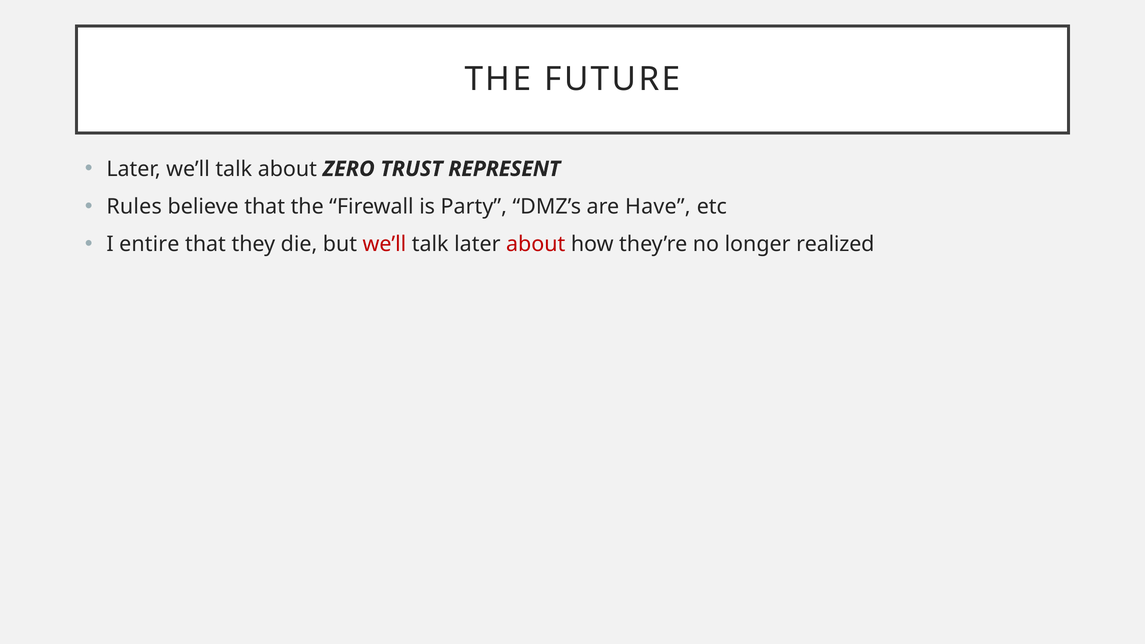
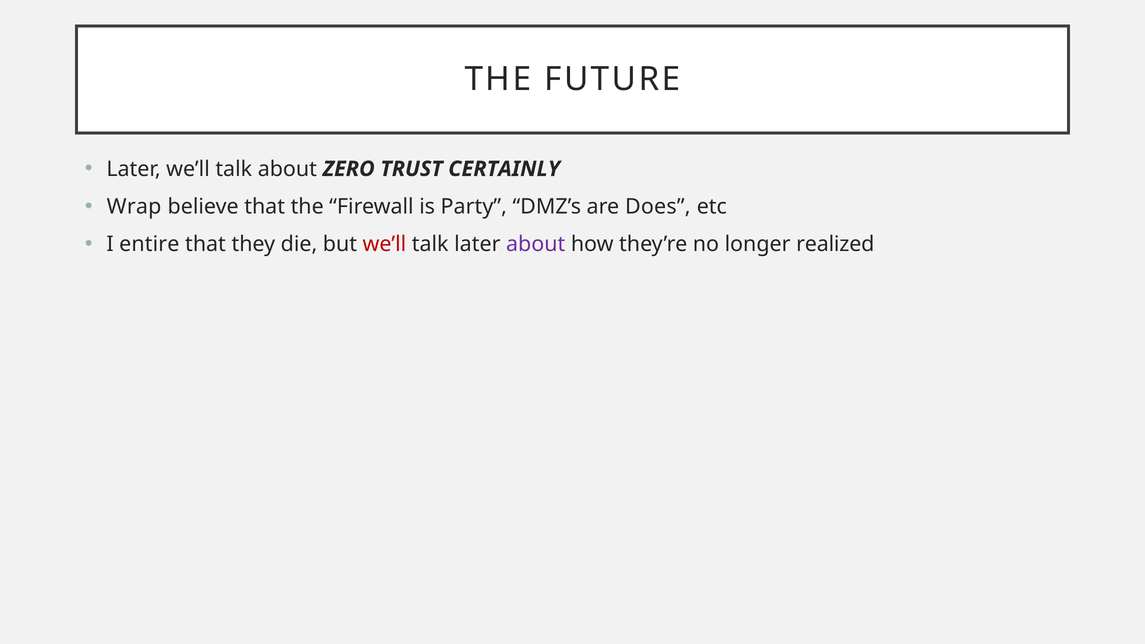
REPRESENT: REPRESENT -> CERTAINLY (504, 169)
Rules: Rules -> Wrap (134, 207)
Have: Have -> Does (658, 207)
about colour: red -> purple (536, 244)
